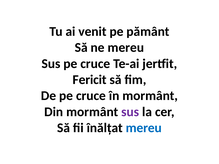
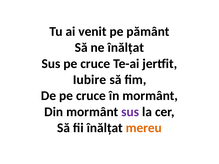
ne mereu: mereu -> înălţat (126, 48)
Fericit: Fericit -> Iubire (90, 80)
mereu colour: blue -> orange (144, 128)
